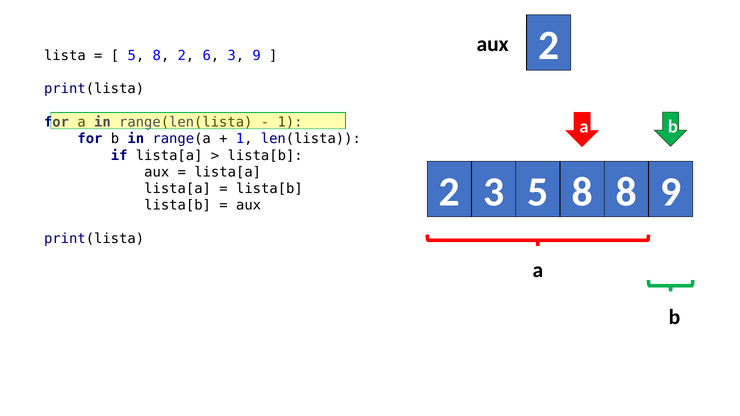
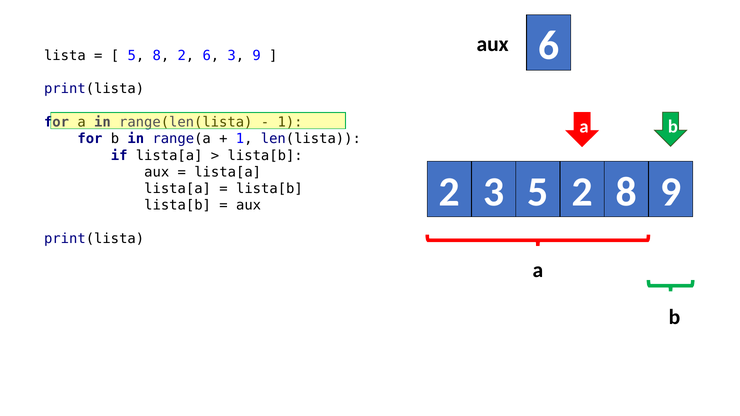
aux 2: 2 -> 6 (549, 45)
3 5 8: 8 -> 2 (582, 192)
